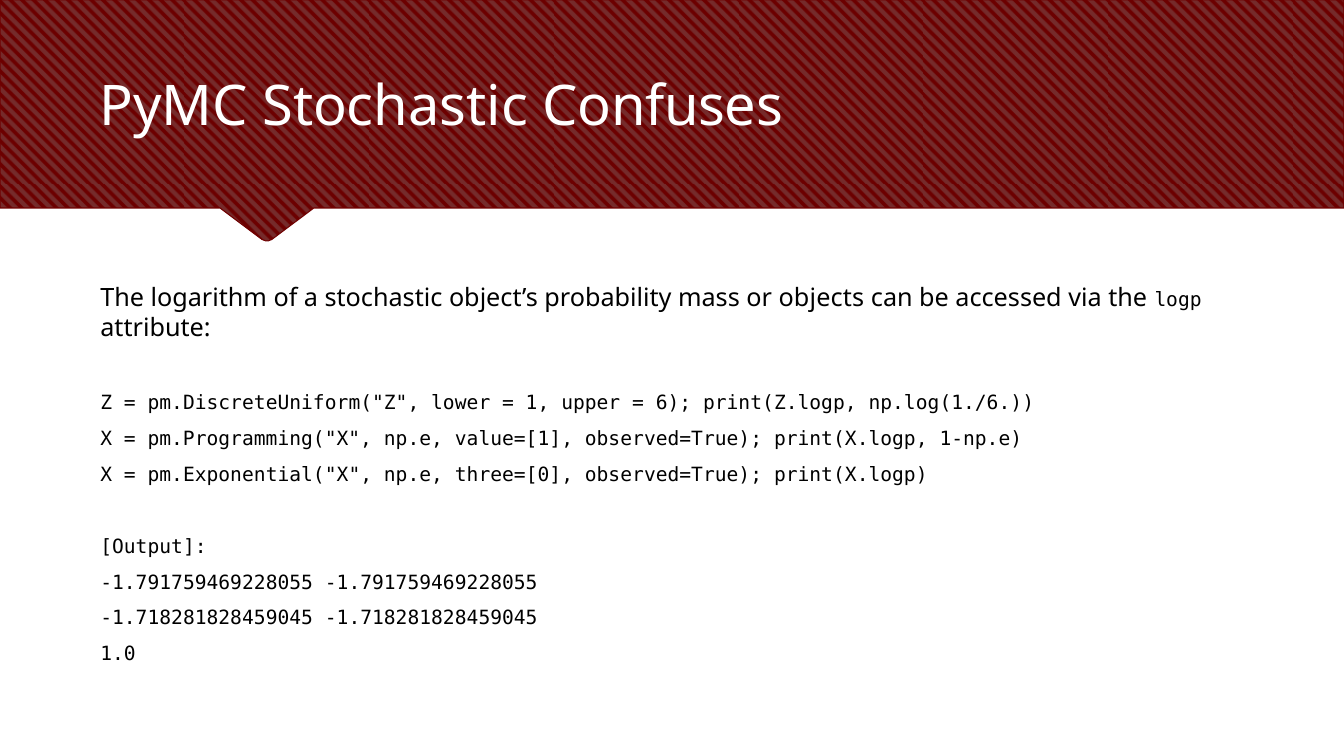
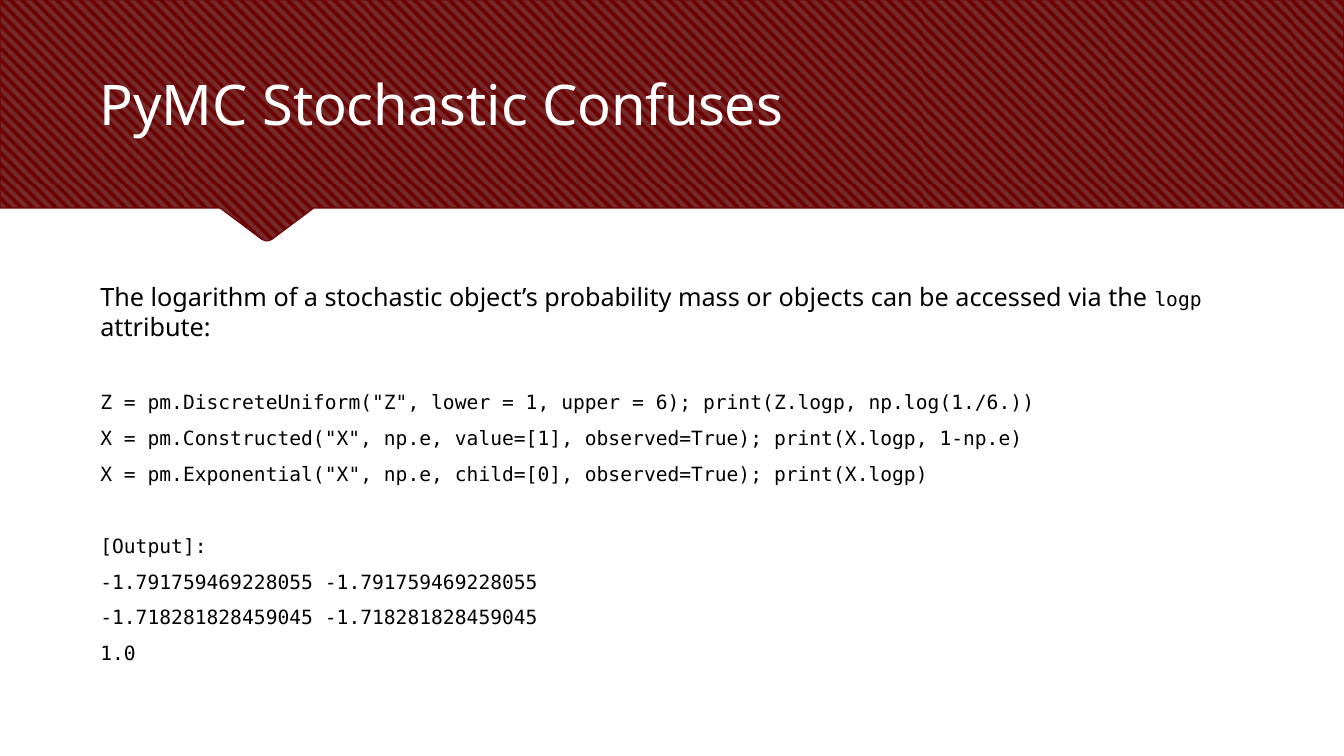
pm.Programming("X: pm.Programming("X -> pm.Constructed("X (260, 439)
three=[0: three=[0 -> child=[0 (514, 475)
